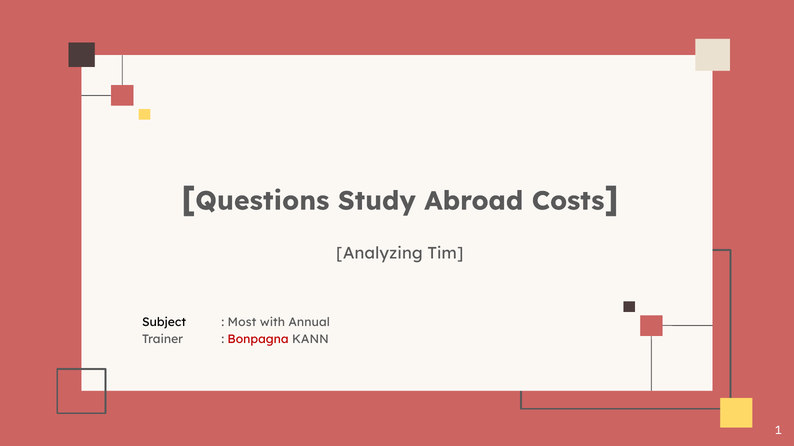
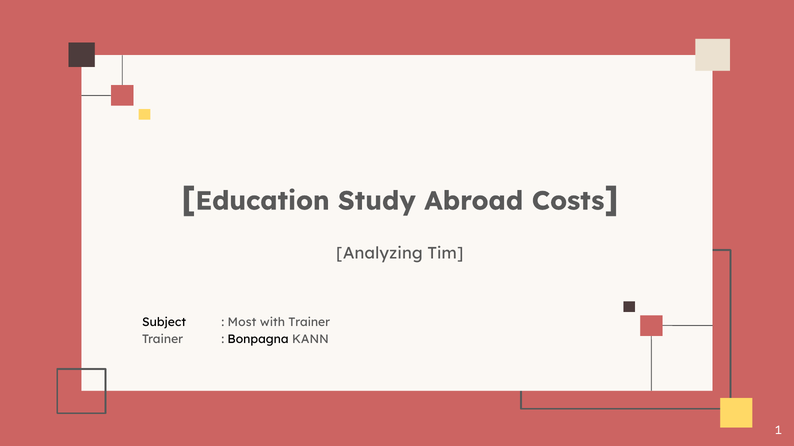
Questions: Questions -> Education (262, 201)
with Annual: Annual -> Trainer (309, 323)
Bonpagna colour: red -> black (258, 340)
